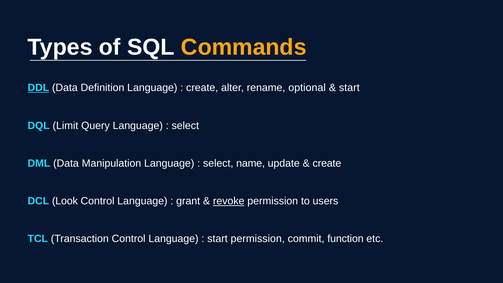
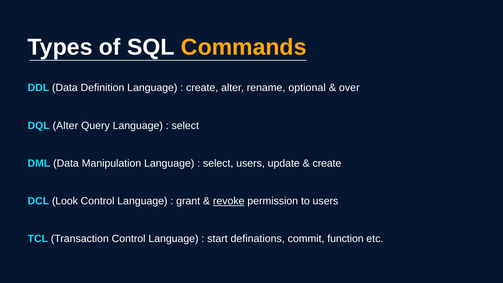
DDL underline: present -> none (38, 88)
start: start -> over (349, 88)
DQL Limit: Limit -> Alter (65, 126)
select name: name -> users (251, 163)
start permission: permission -> definations (258, 239)
